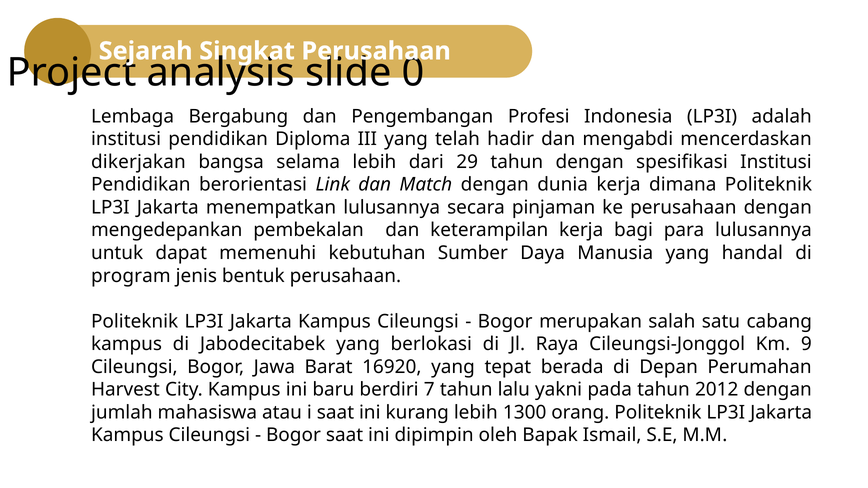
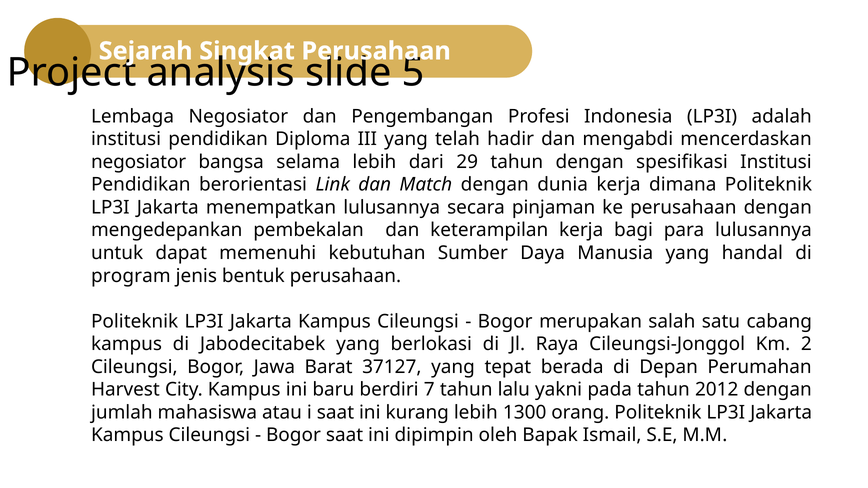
0: 0 -> 5 (413, 73)
Lembaga Bergabung: Bergabung -> Negosiator (238, 116)
dikerjakan: dikerjakan -> negosiator (139, 162)
9: 9 -> 2 (806, 344)
16920: 16920 -> 37127 (392, 367)
